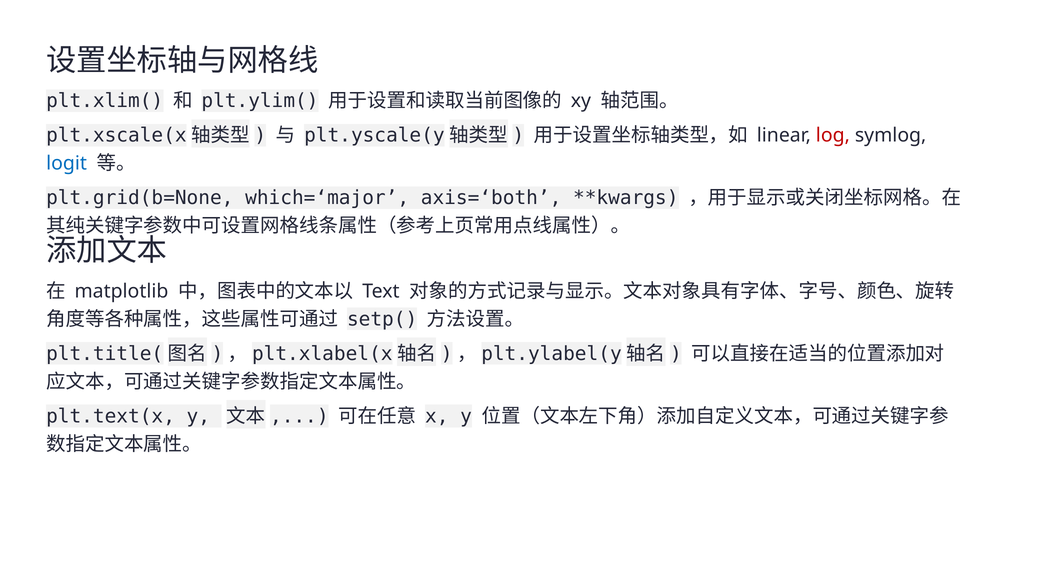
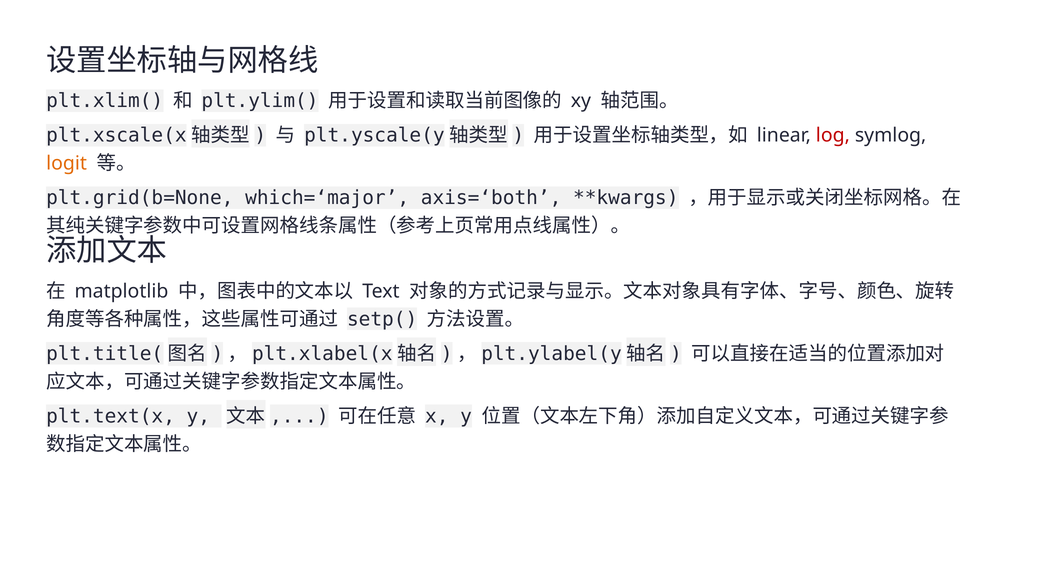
logit colour: blue -> orange (67, 163)
